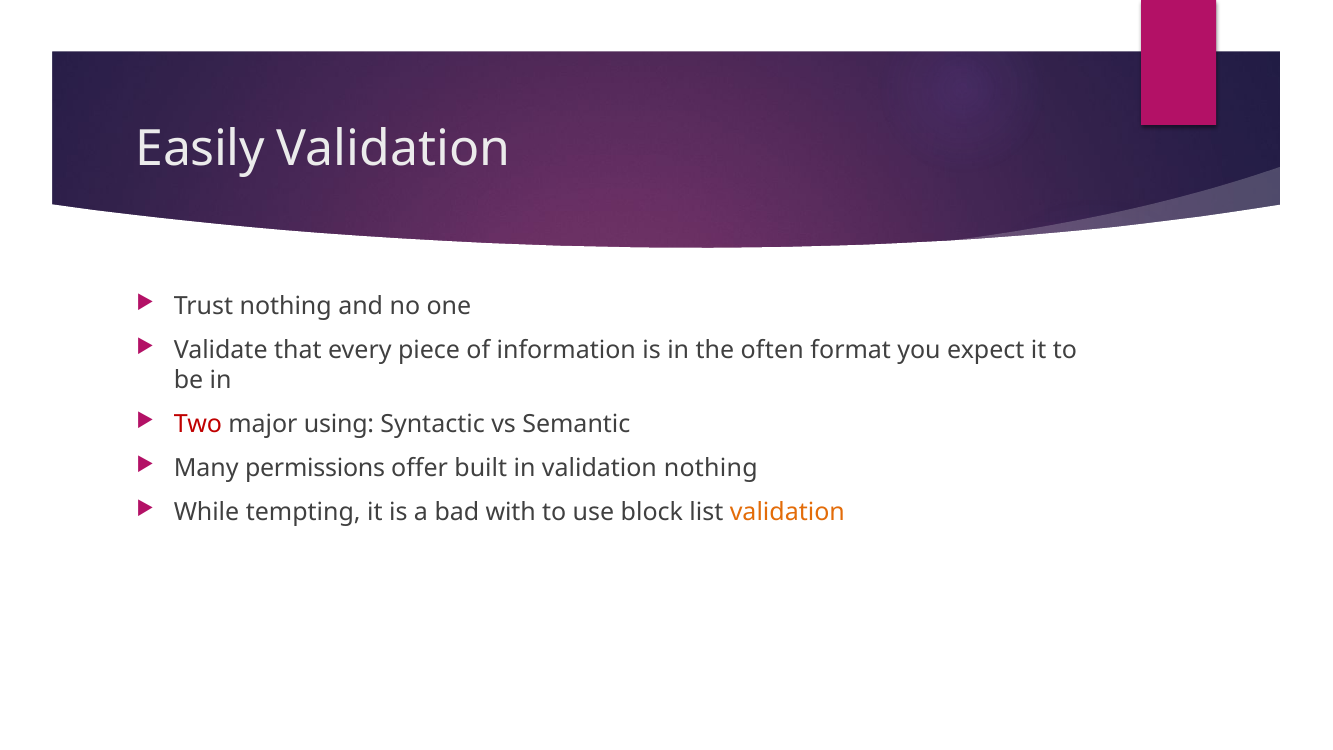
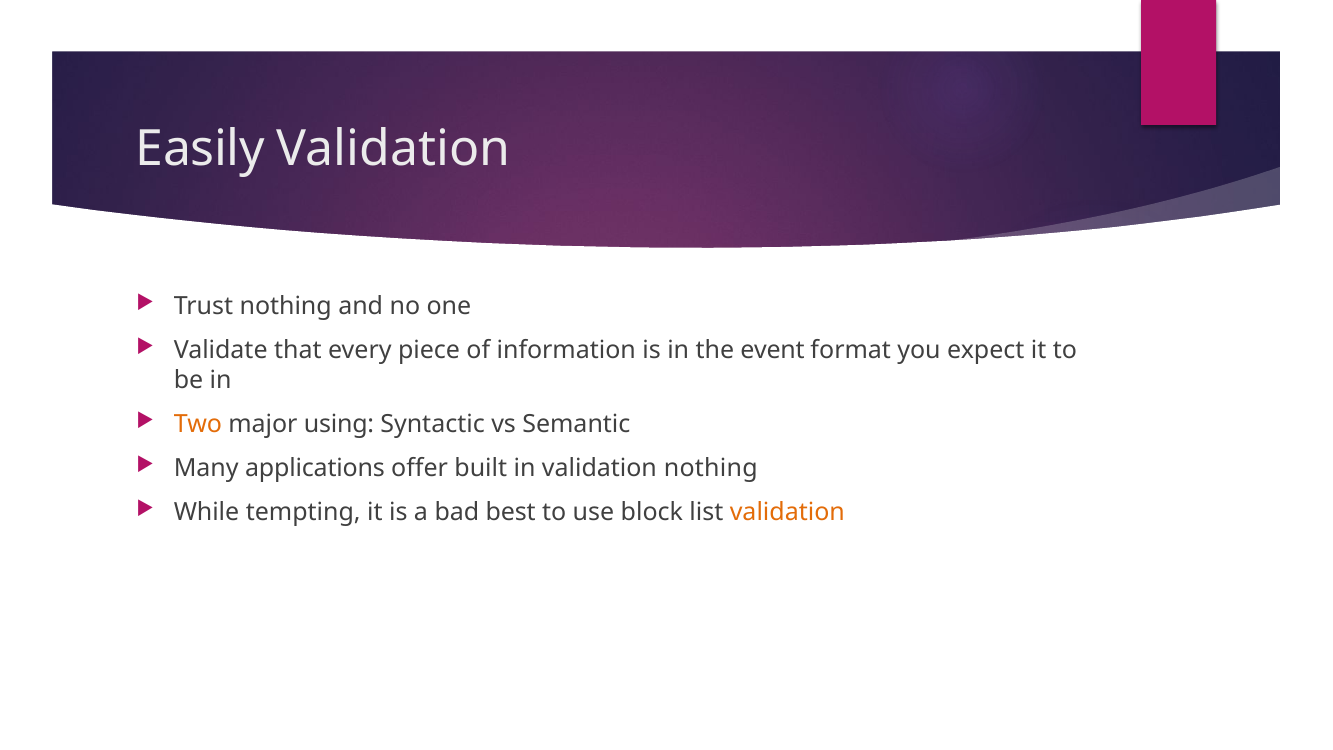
often: often -> event (772, 350)
Two colour: red -> orange (198, 424)
permissions: permissions -> applications (315, 468)
with: with -> best (511, 512)
